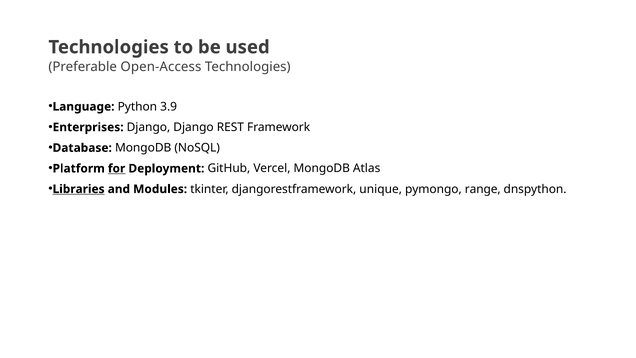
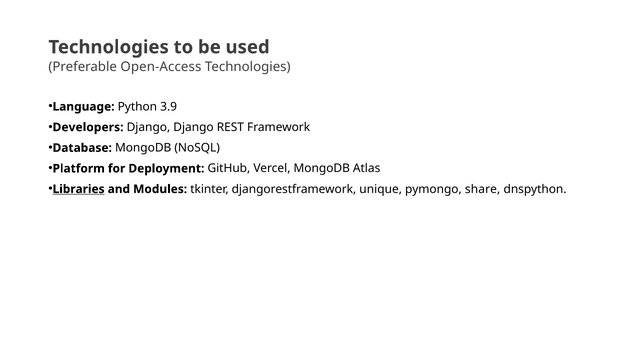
Enterprises: Enterprises -> Developers (88, 127)
for underline: present -> none (117, 168)
range: range -> share (483, 189)
